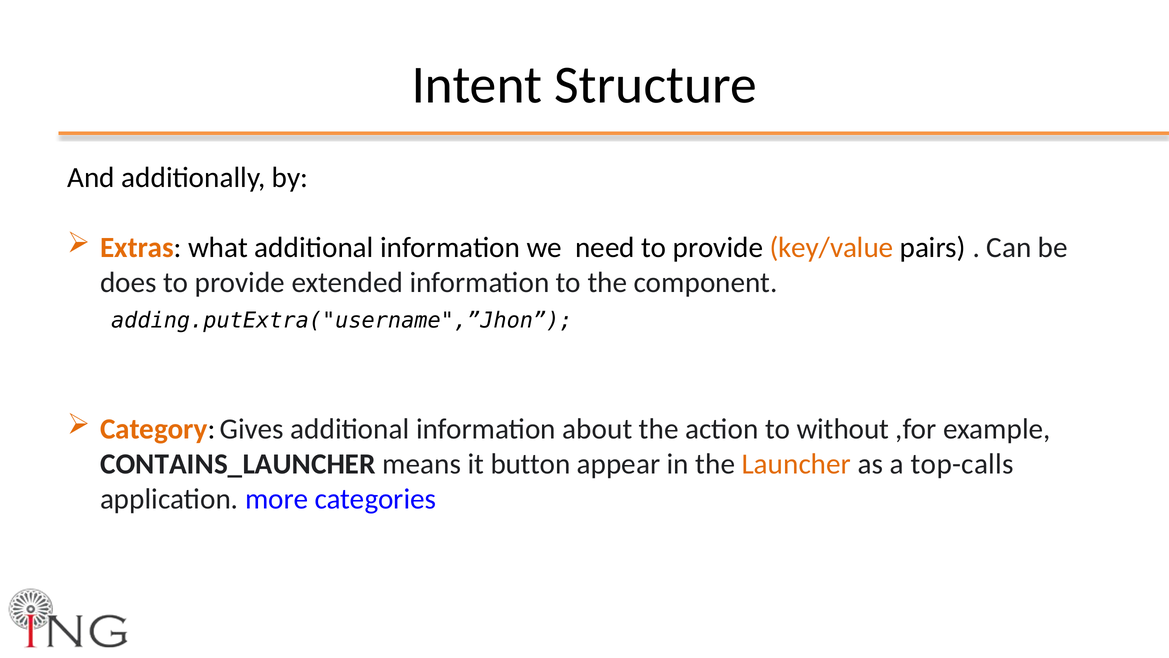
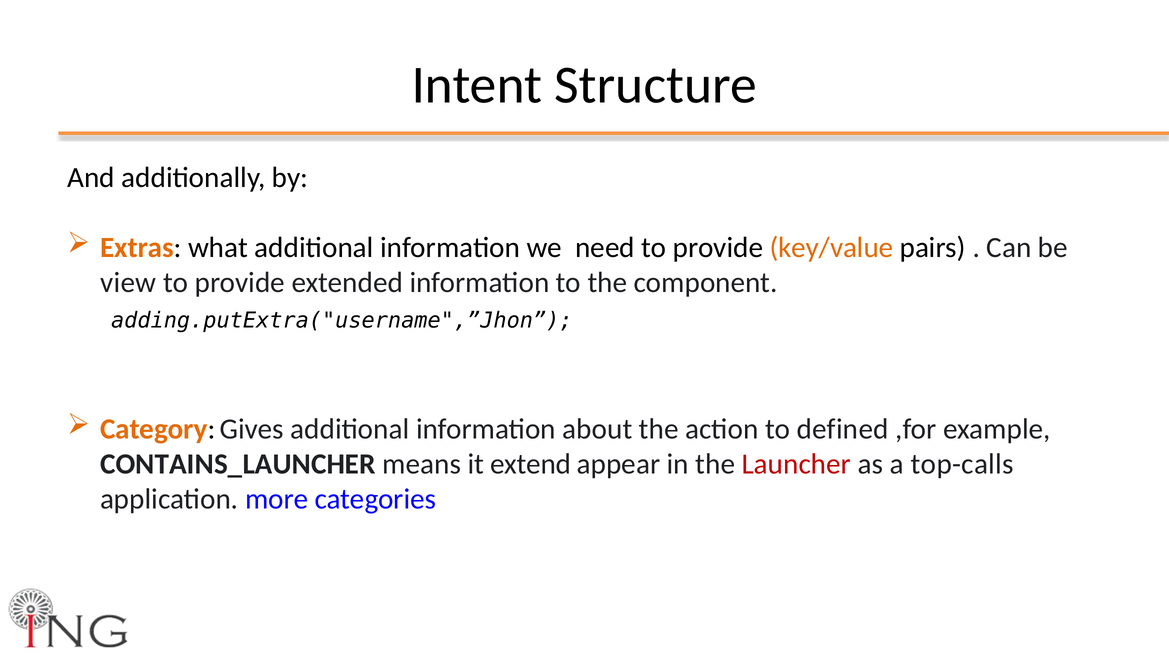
does: does -> view (128, 283)
without: without -> defined (843, 429)
button: button -> extend (531, 464)
Launcher colour: orange -> red (796, 464)
